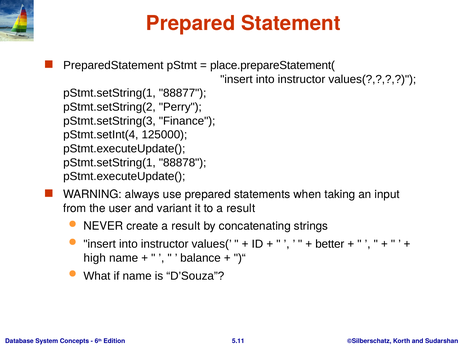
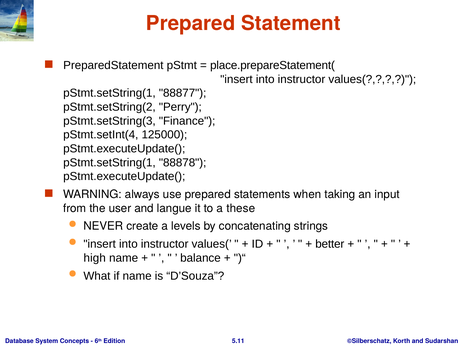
variant: variant -> langue (174, 208)
to a result: result -> these (241, 208)
create a result: result -> levels (186, 226)
